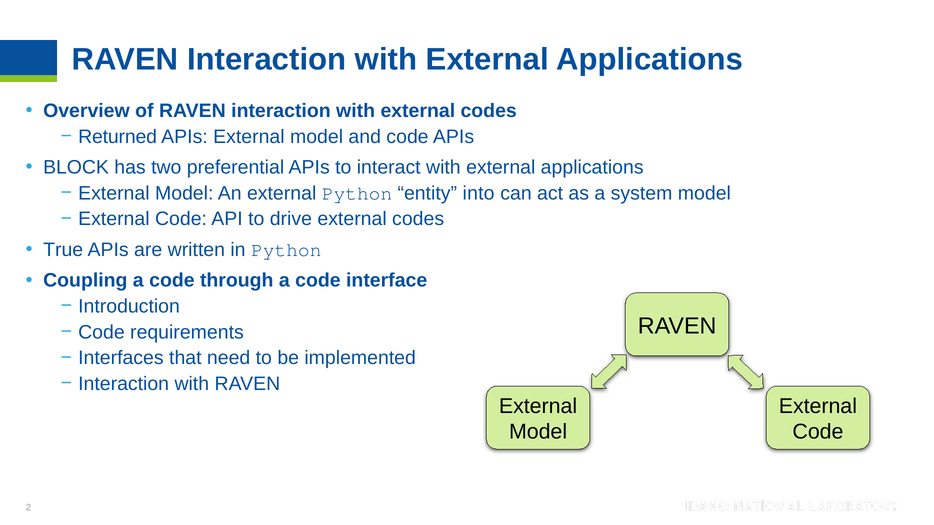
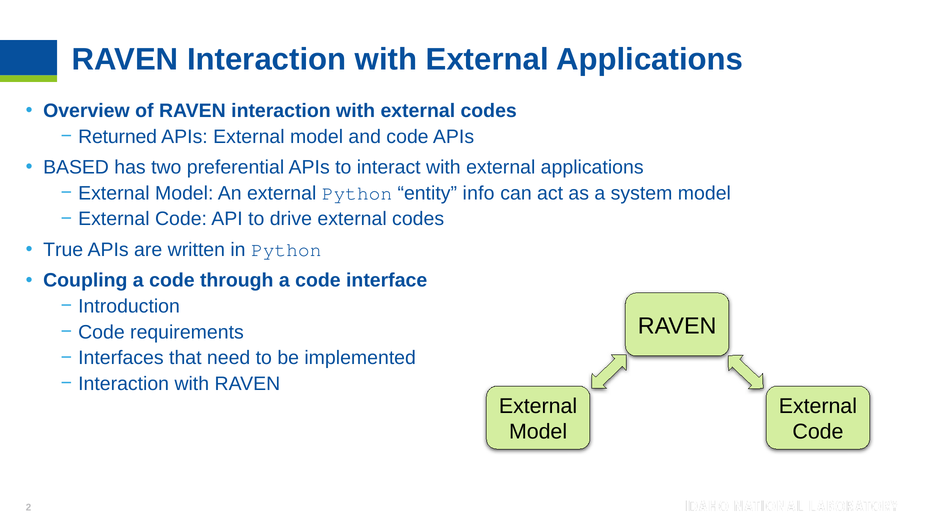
BLOCK: BLOCK -> BASED (76, 167)
into: into -> info (479, 193)
